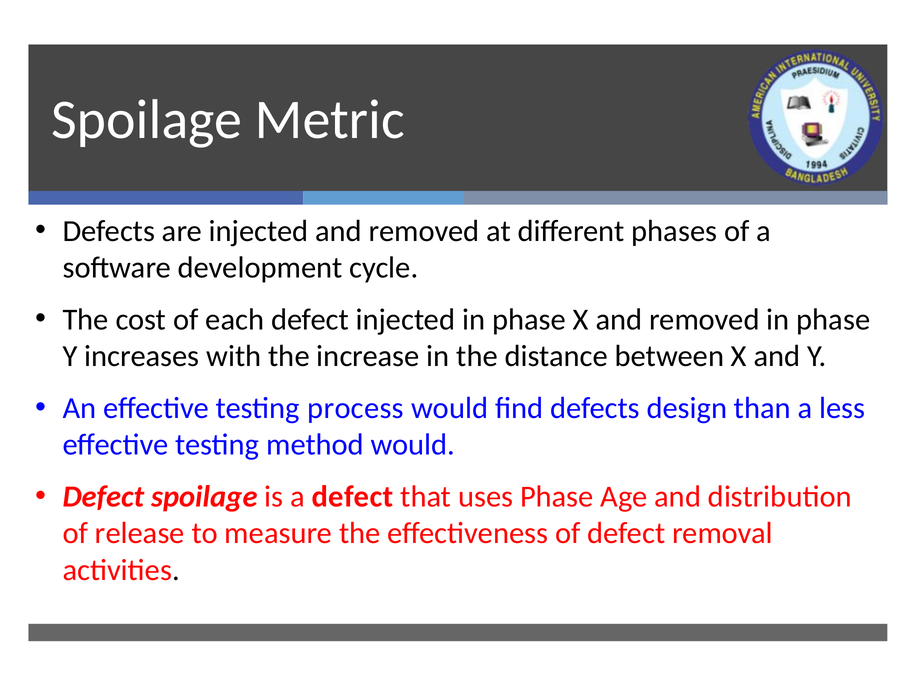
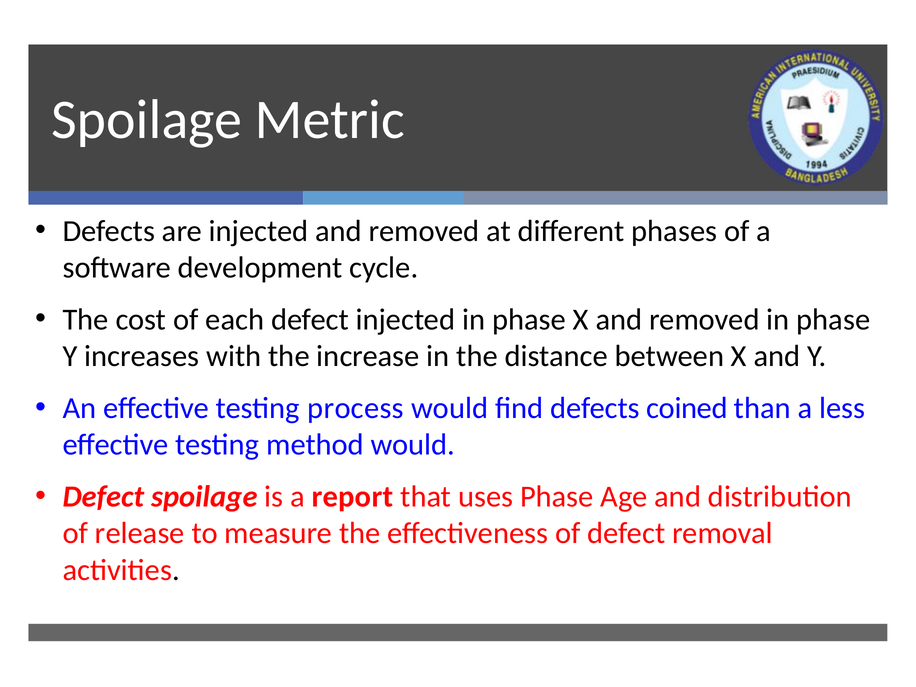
design: design -> coined (687, 408)
a defect: defect -> report (353, 497)
